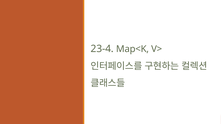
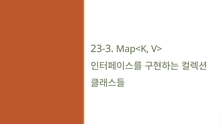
23-4: 23-4 -> 23-3 (102, 49)
